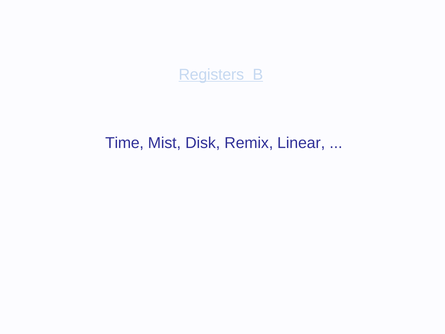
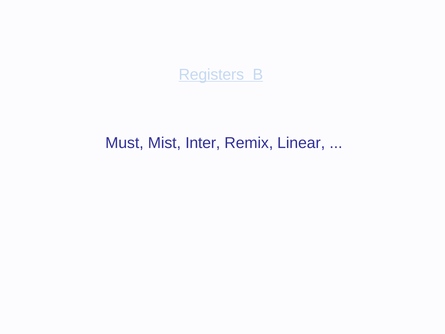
Time: Time -> Must (124, 143)
Disk: Disk -> Inter (203, 143)
